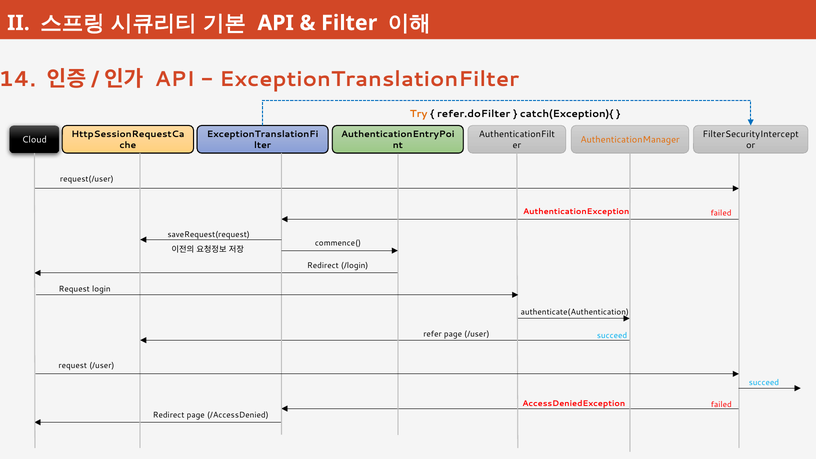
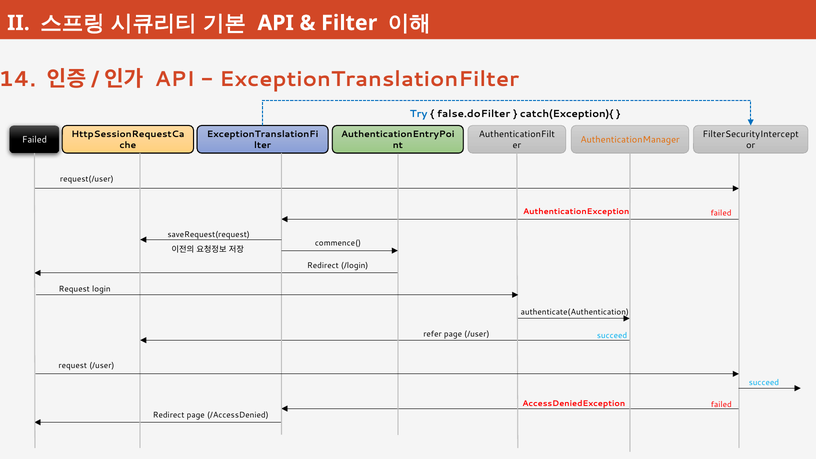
Try colour: orange -> blue (419, 114)
refer.doFilter: refer.doFilter -> false.doFilter (474, 114)
Cloud: Cloud -> Failed (34, 140)
